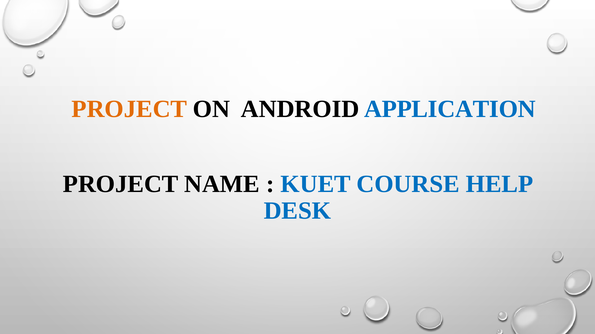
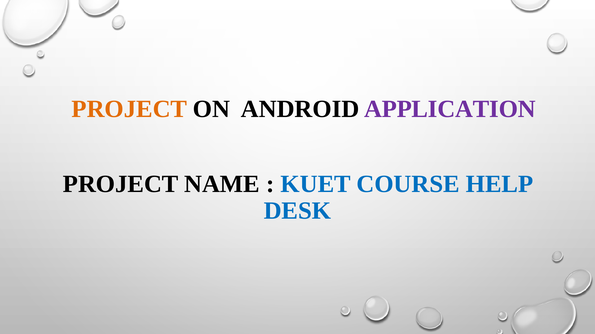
APPLICATION colour: blue -> purple (450, 109)
